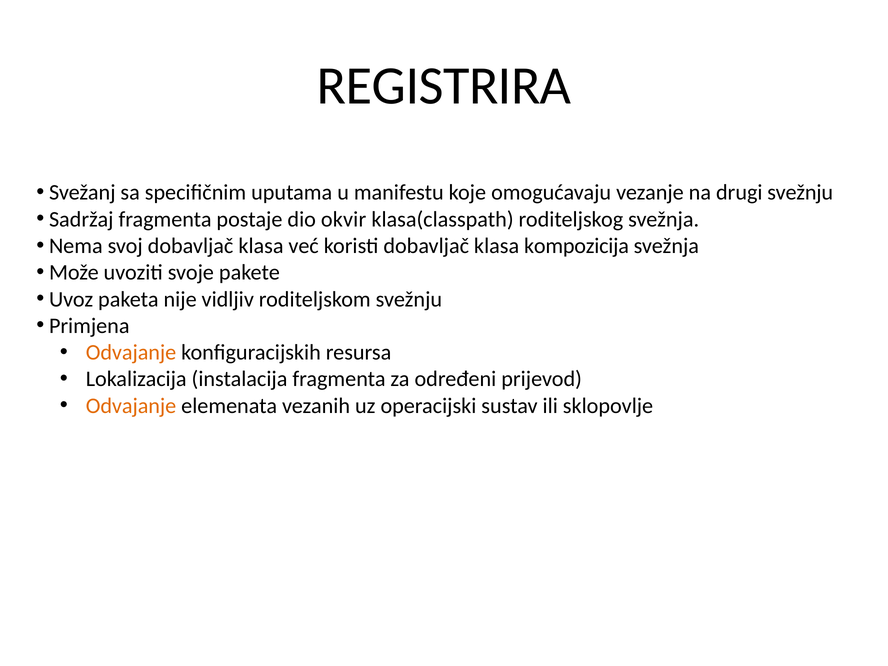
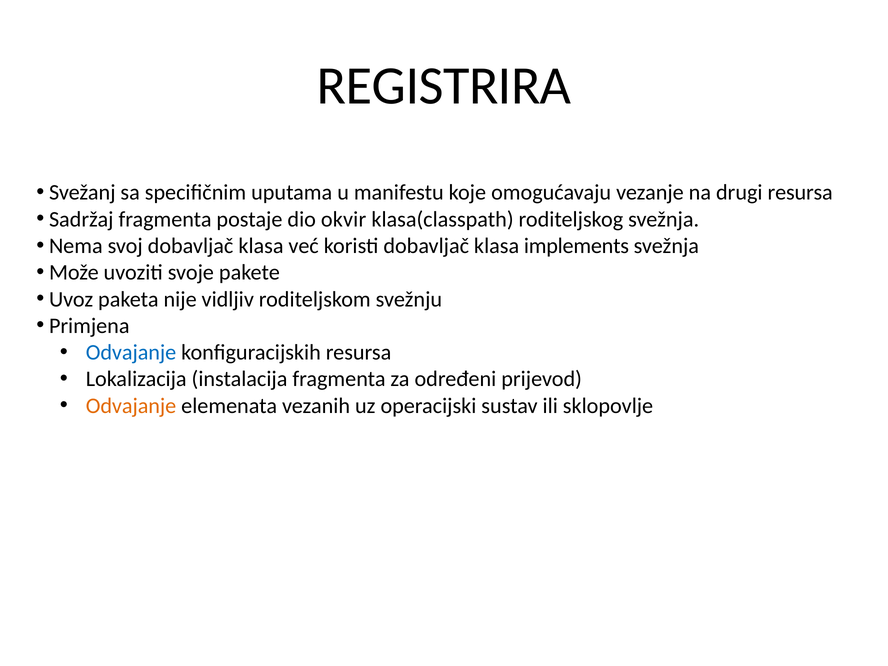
drugi svežnju: svežnju -> resursa (800, 193)
kompozicija: kompozicija -> implements (576, 246)
Odvajanje colour: orange -> blue (131, 352)
